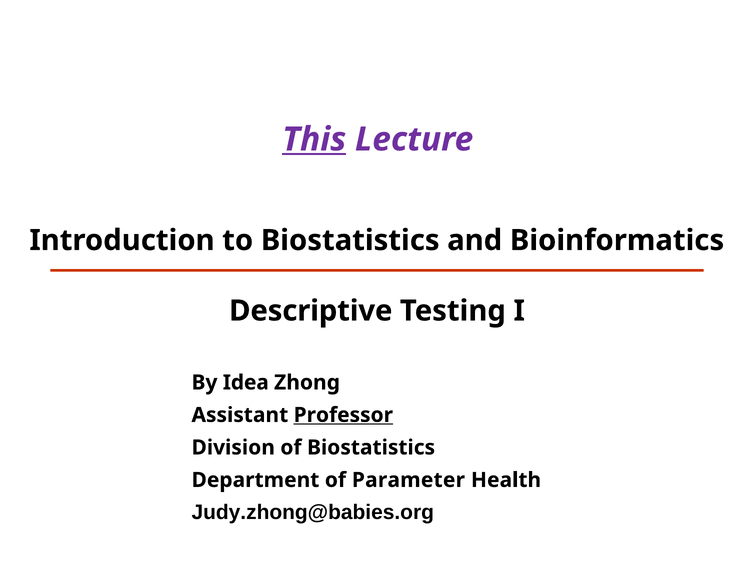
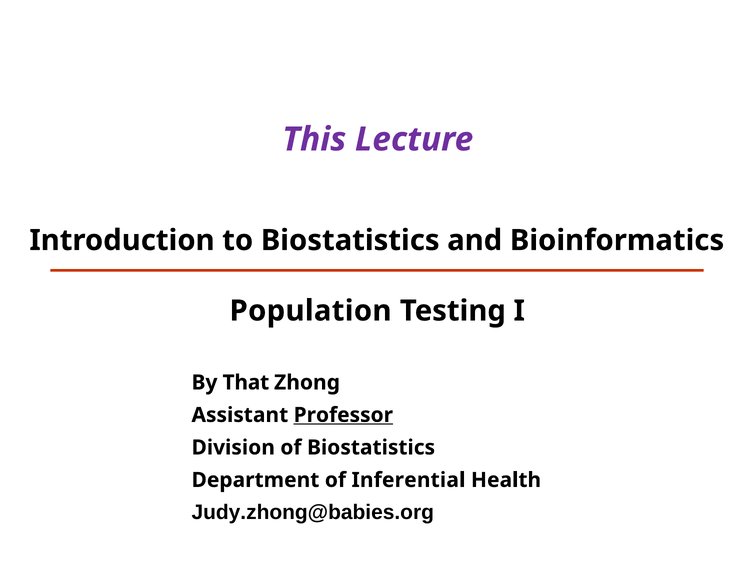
This underline: present -> none (314, 139)
Descriptive: Descriptive -> Population (311, 311)
Idea: Idea -> That (246, 382)
Parameter: Parameter -> Inferential (408, 480)
